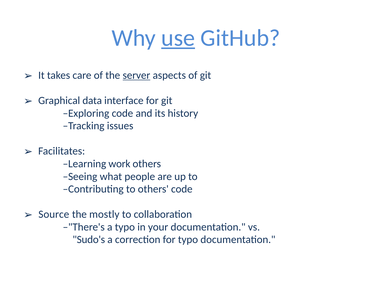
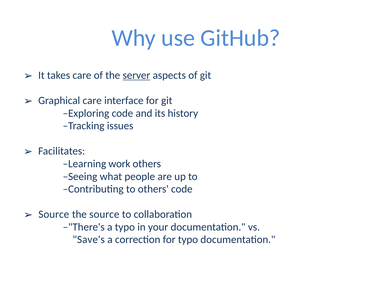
use underline: present -> none (178, 38)
Graphical data: data -> care (92, 101)
the mostly: mostly -> source (104, 214)
Sudo's: Sudo's -> Save's (89, 240)
